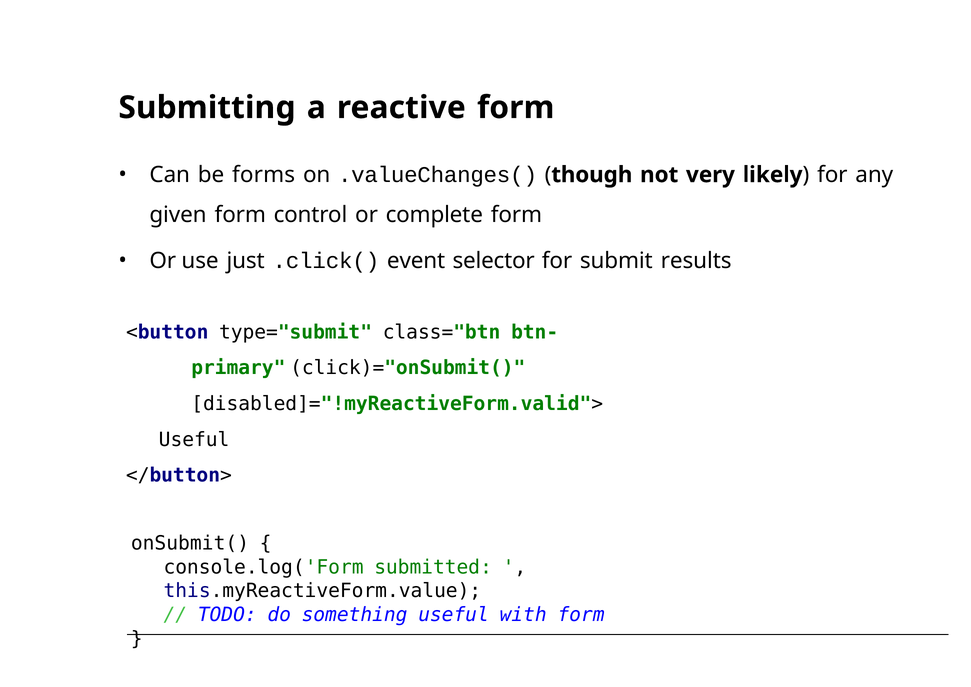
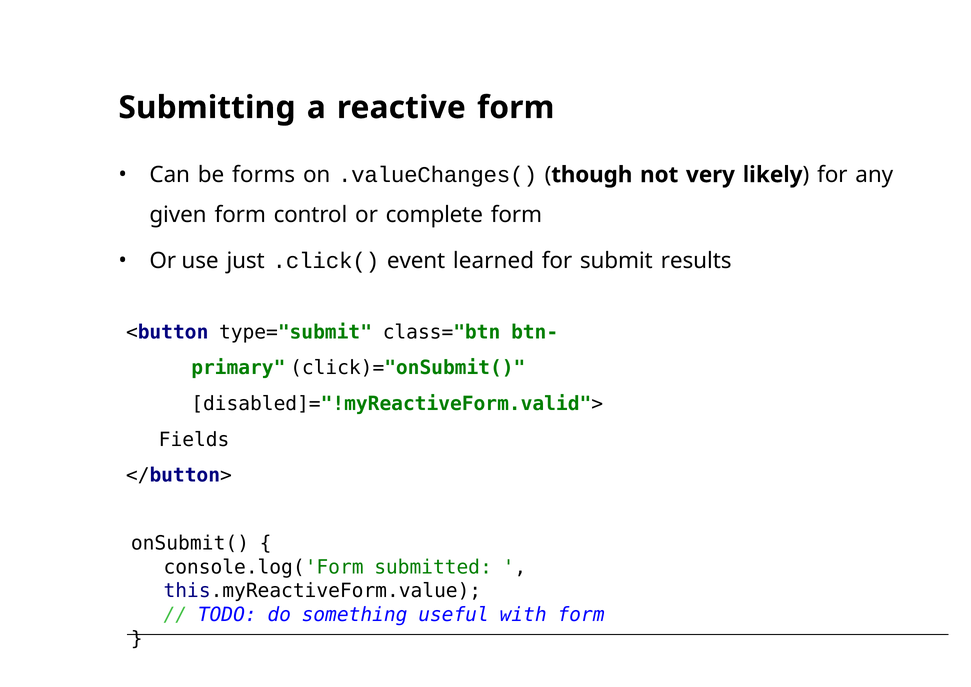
selector: selector -> learned (494, 261)
Useful: Useful -> Fields (194, 439)
